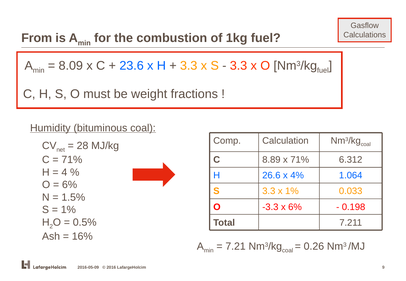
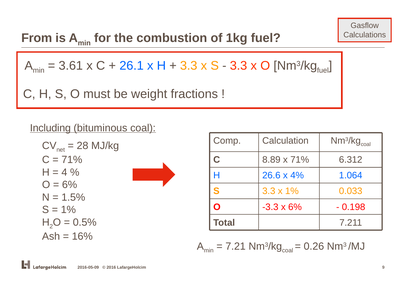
8.09: 8.09 -> 3.61 (71, 66)
23.6: 23.6 -> 26.1 (132, 66)
Humidity: Humidity -> Including (50, 128)
